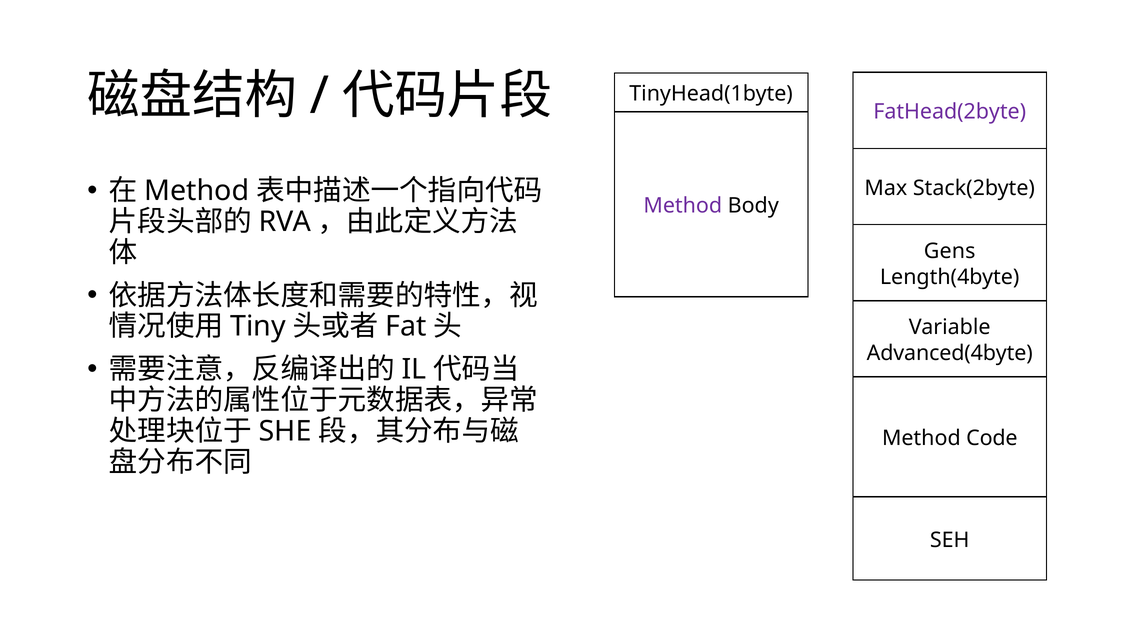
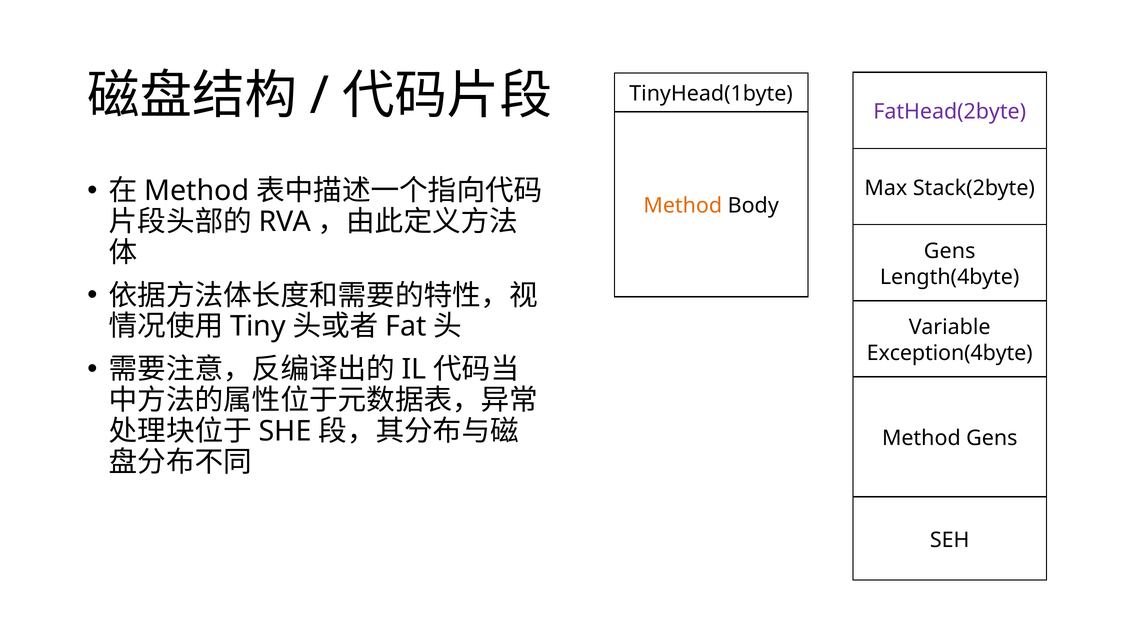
Method colour: purple -> orange (683, 206)
Advanced(4byte: Advanced(4byte -> Exception(4byte (950, 353)
Method Code: Code -> Gens (992, 438)
